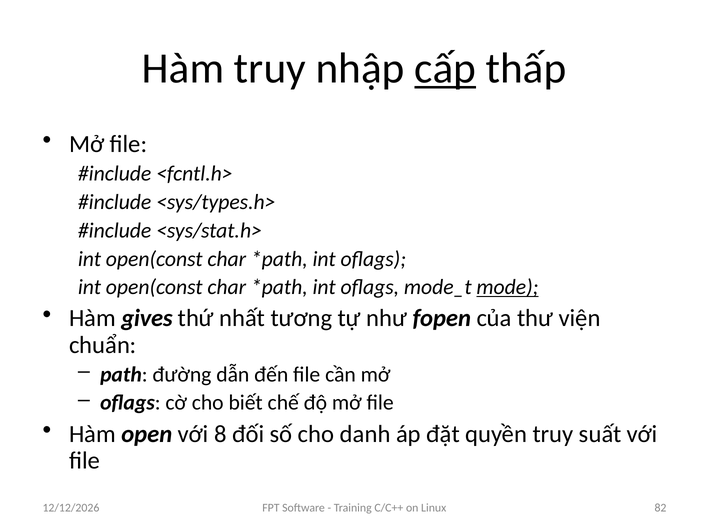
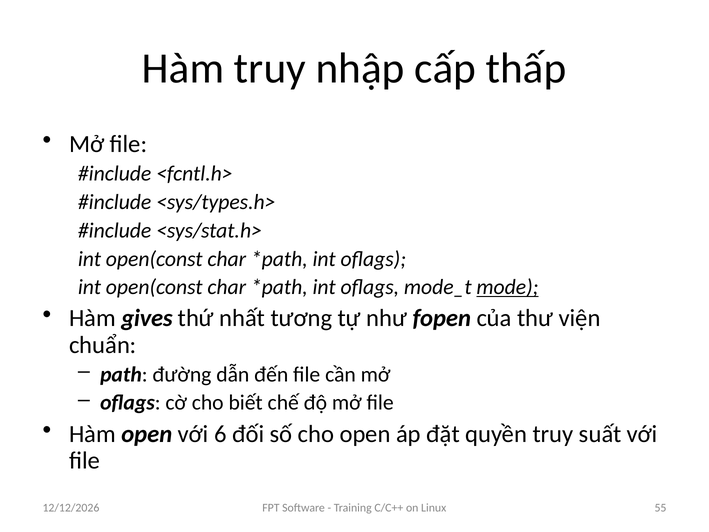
cấp underline: present -> none (445, 69)
8: 8 -> 6 (220, 434)
cho danh: danh -> open (365, 434)
82: 82 -> 55 (660, 508)
